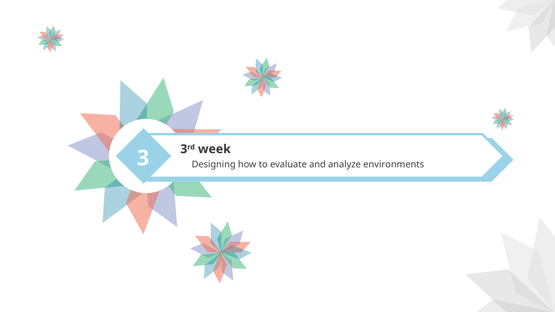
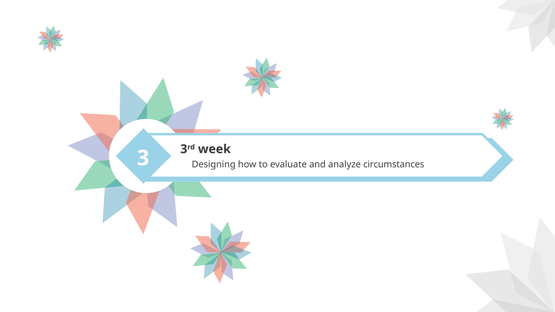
environments: environments -> circumstances (394, 165)
